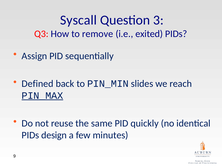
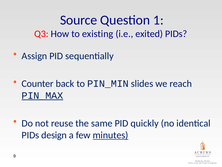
Syscall: Syscall -> Source (79, 20)
3: 3 -> 1 (158, 20)
remove: remove -> existing (98, 34)
Defined: Defined -> Counter (38, 83)
minutes underline: none -> present (111, 135)
